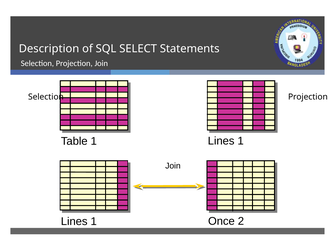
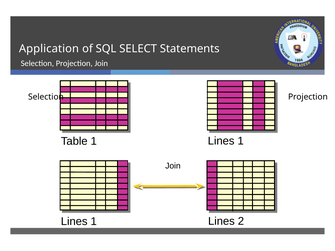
Description: Description -> Application (49, 49)
Once: Once -> Lines (221, 222)
